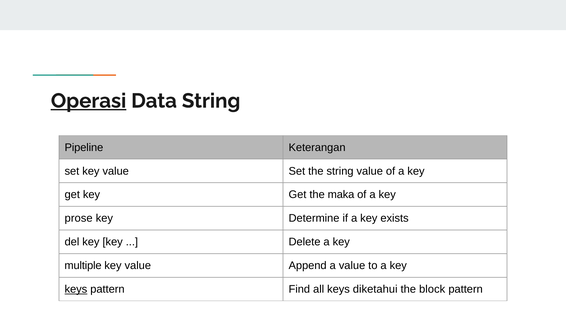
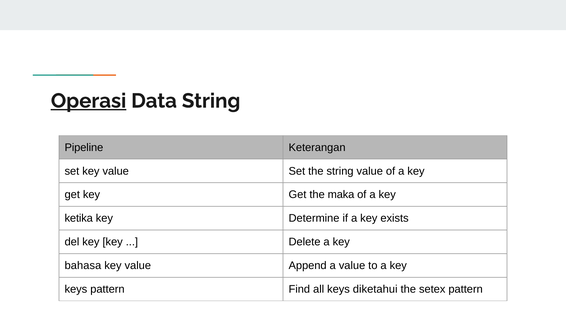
prose: prose -> ketika (79, 219)
multiple: multiple -> bahasa (83, 266)
keys underline: present -> none (76, 290)
block: block -> setex (432, 290)
